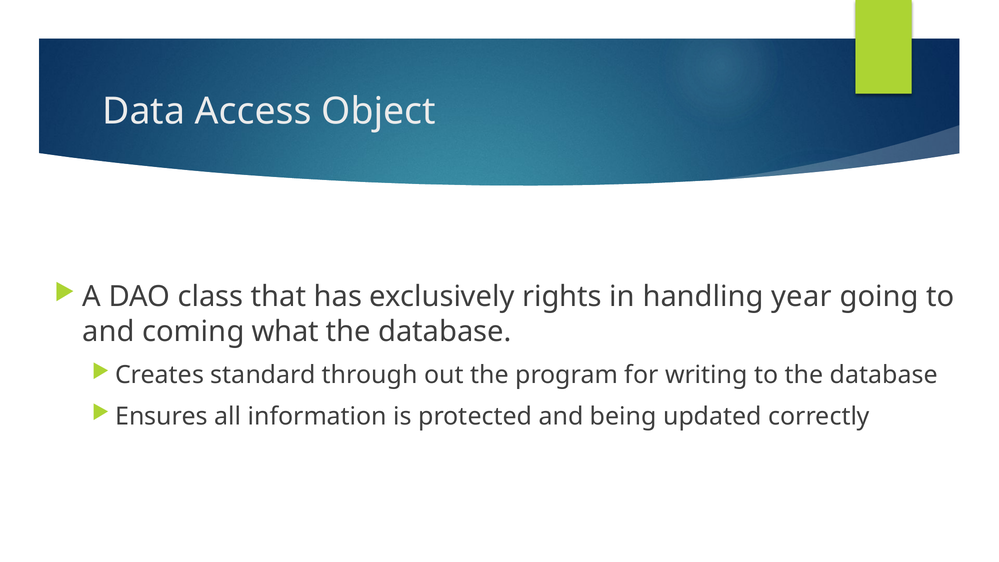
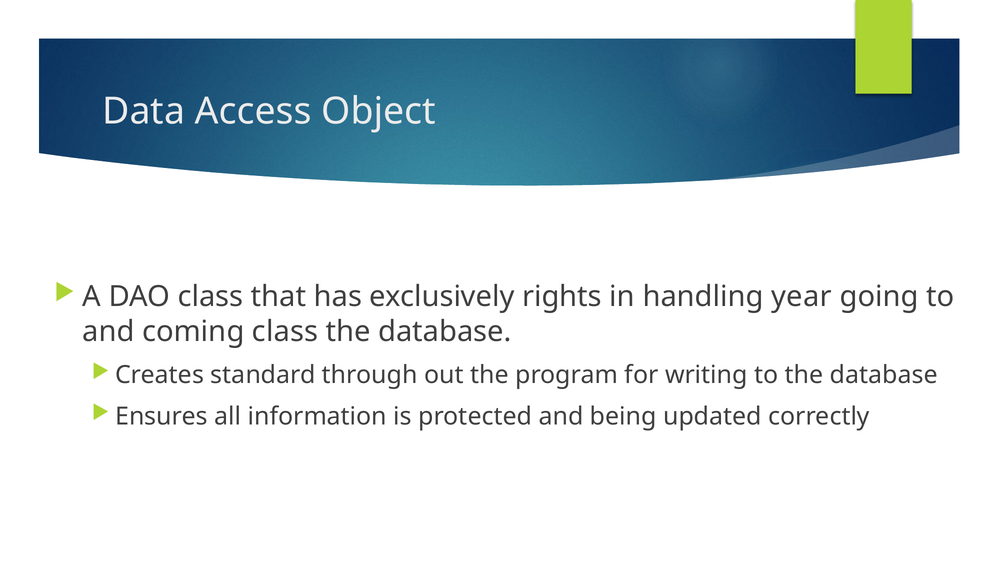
coming what: what -> class (285, 332)
